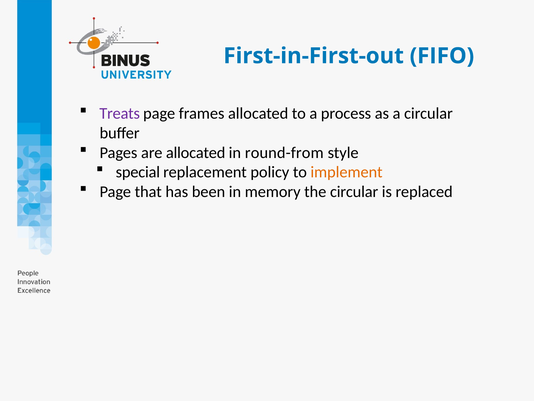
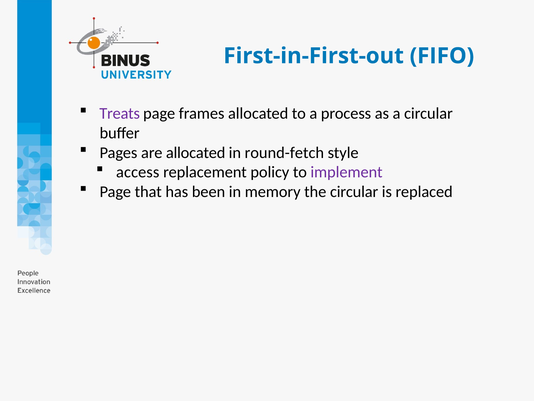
round-from: round-from -> round-fetch (284, 152)
special: special -> access (138, 172)
implement colour: orange -> purple (347, 172)
